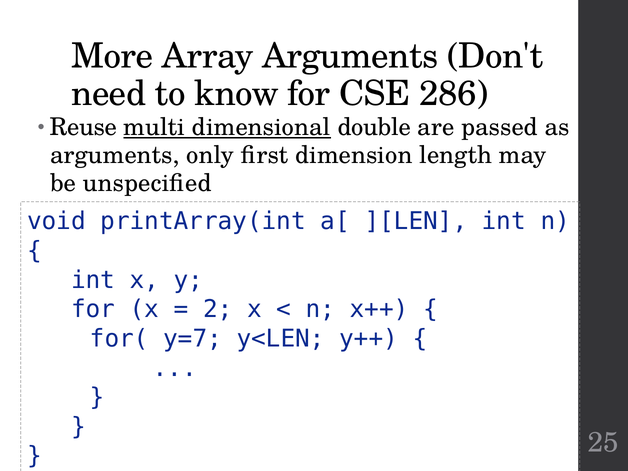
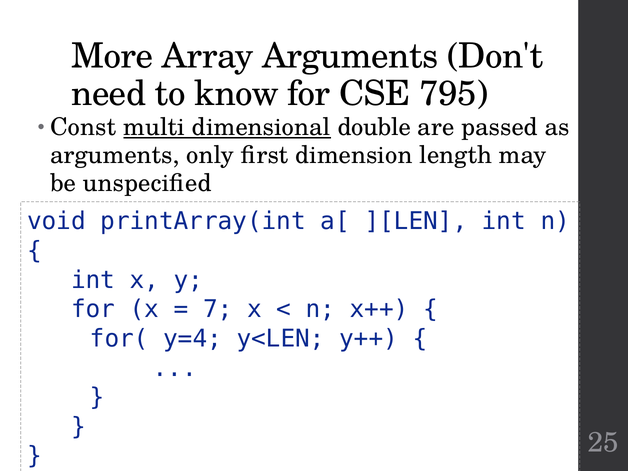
286: 286 -> 795 (454, 94)
Reuse: Reuse -> Const (83, 127)
2: 2 -> 7 (218, 309)
y=7: y=7 -> y=4 (193, 339)
